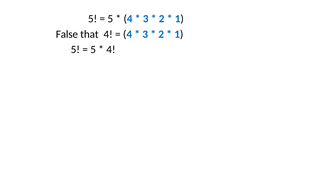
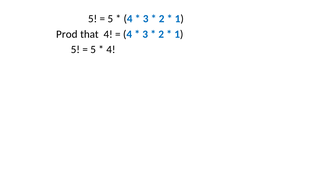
False: False -> Prod (67, 34)
